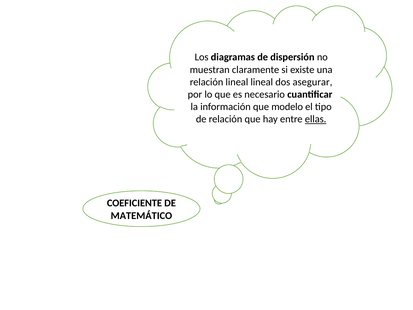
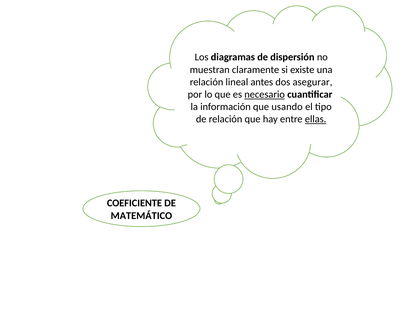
lineal lineal: lineal -> antes (262, 82)
necesario underline: none -> present (265, 94)
modelo: modelo -> usando (287, 107)
